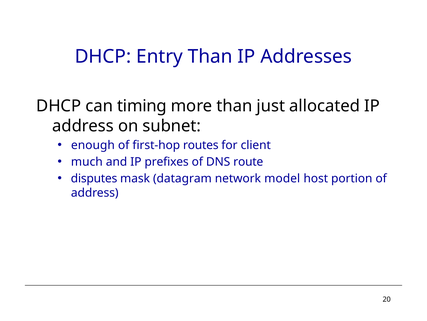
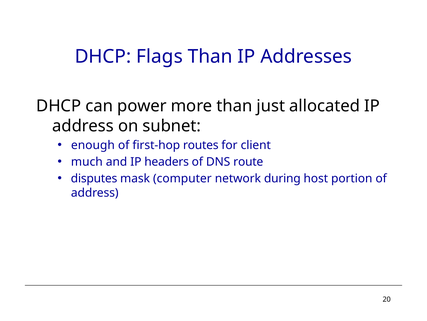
Entry: Entry -> Flags (159, 56)
timing: timing -> power (142, 106)
prefixes: prefixes -> headers (167, 161)
datagram: datagram -> computer (182, 178)
model: model -> during (282, 178)
